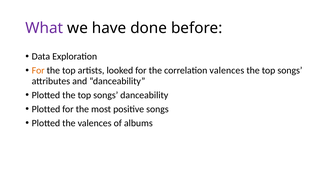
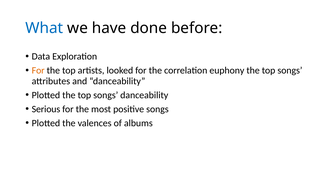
What colour: purple -> blue (44, 28)
correlation valences: valences -> euphony (227, 70)
Plotted: Plotted -> Serious (46, 109)
